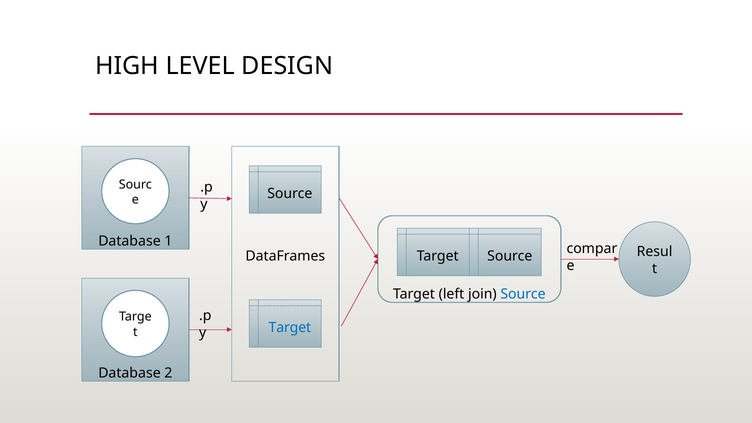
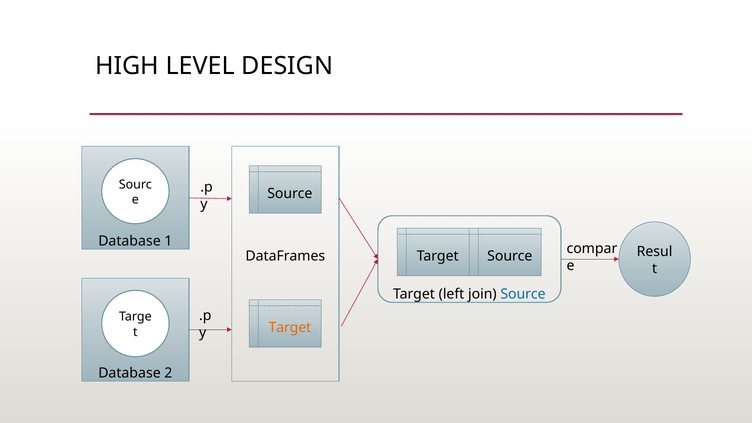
Target colour: blue -> orange (290, 328)
